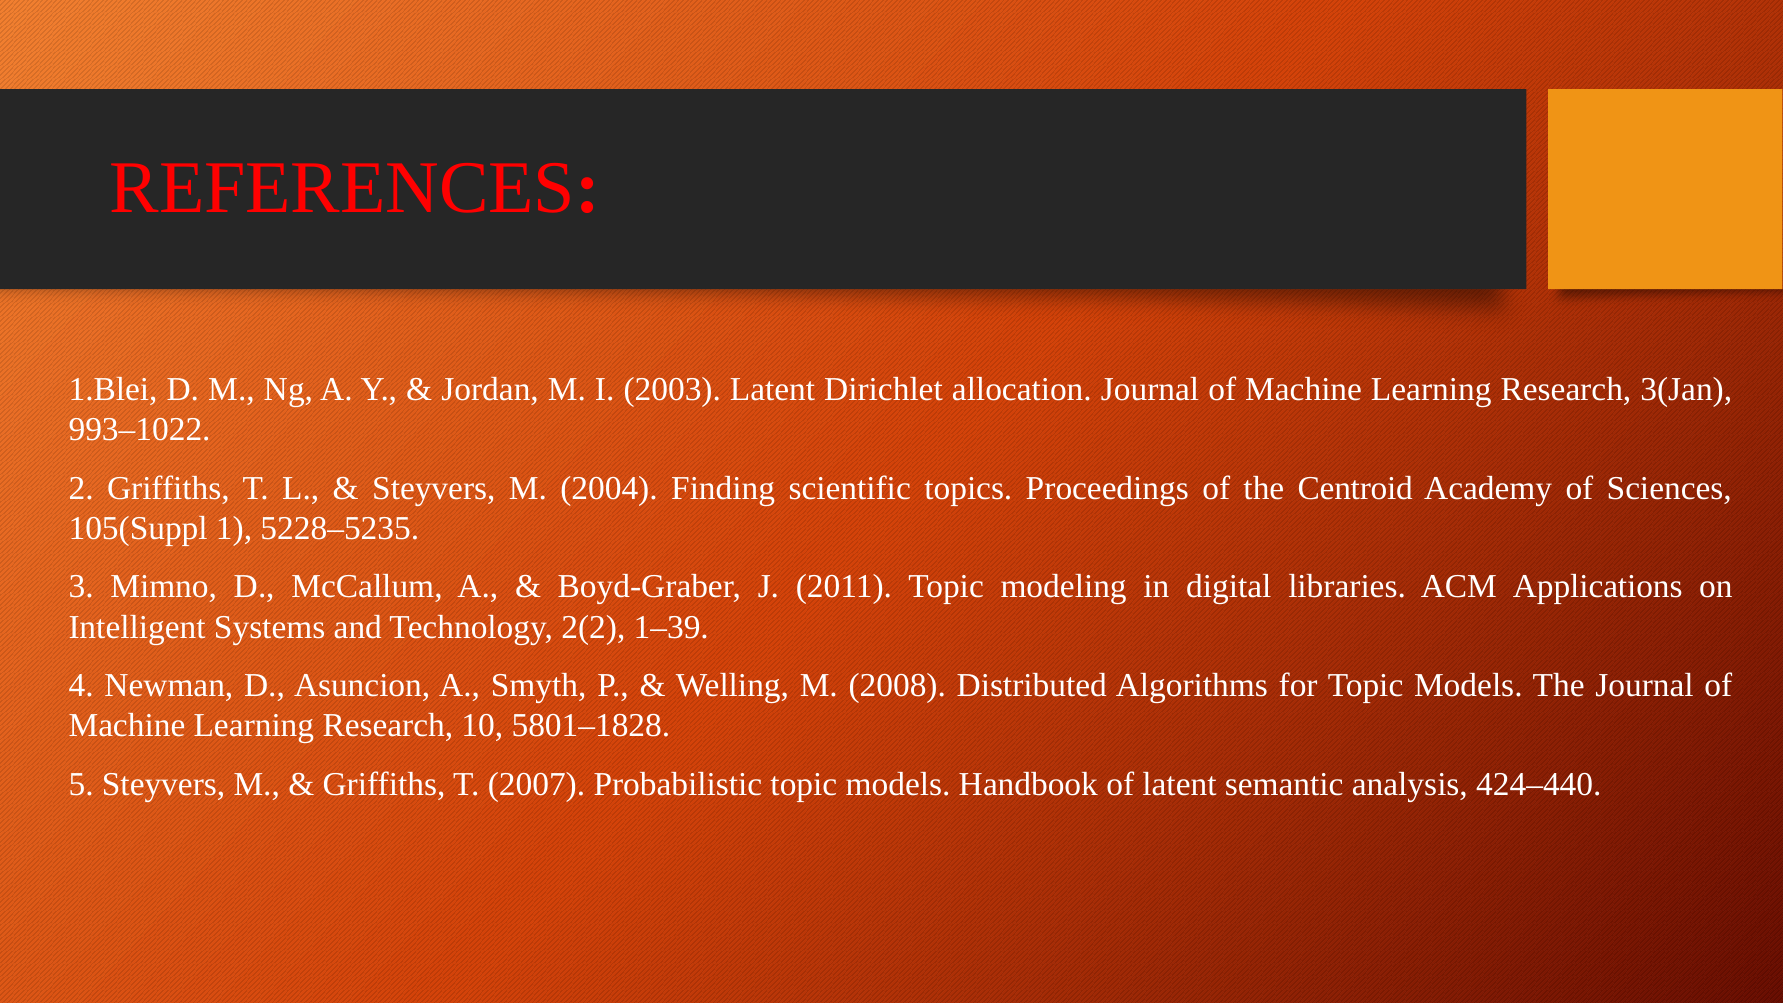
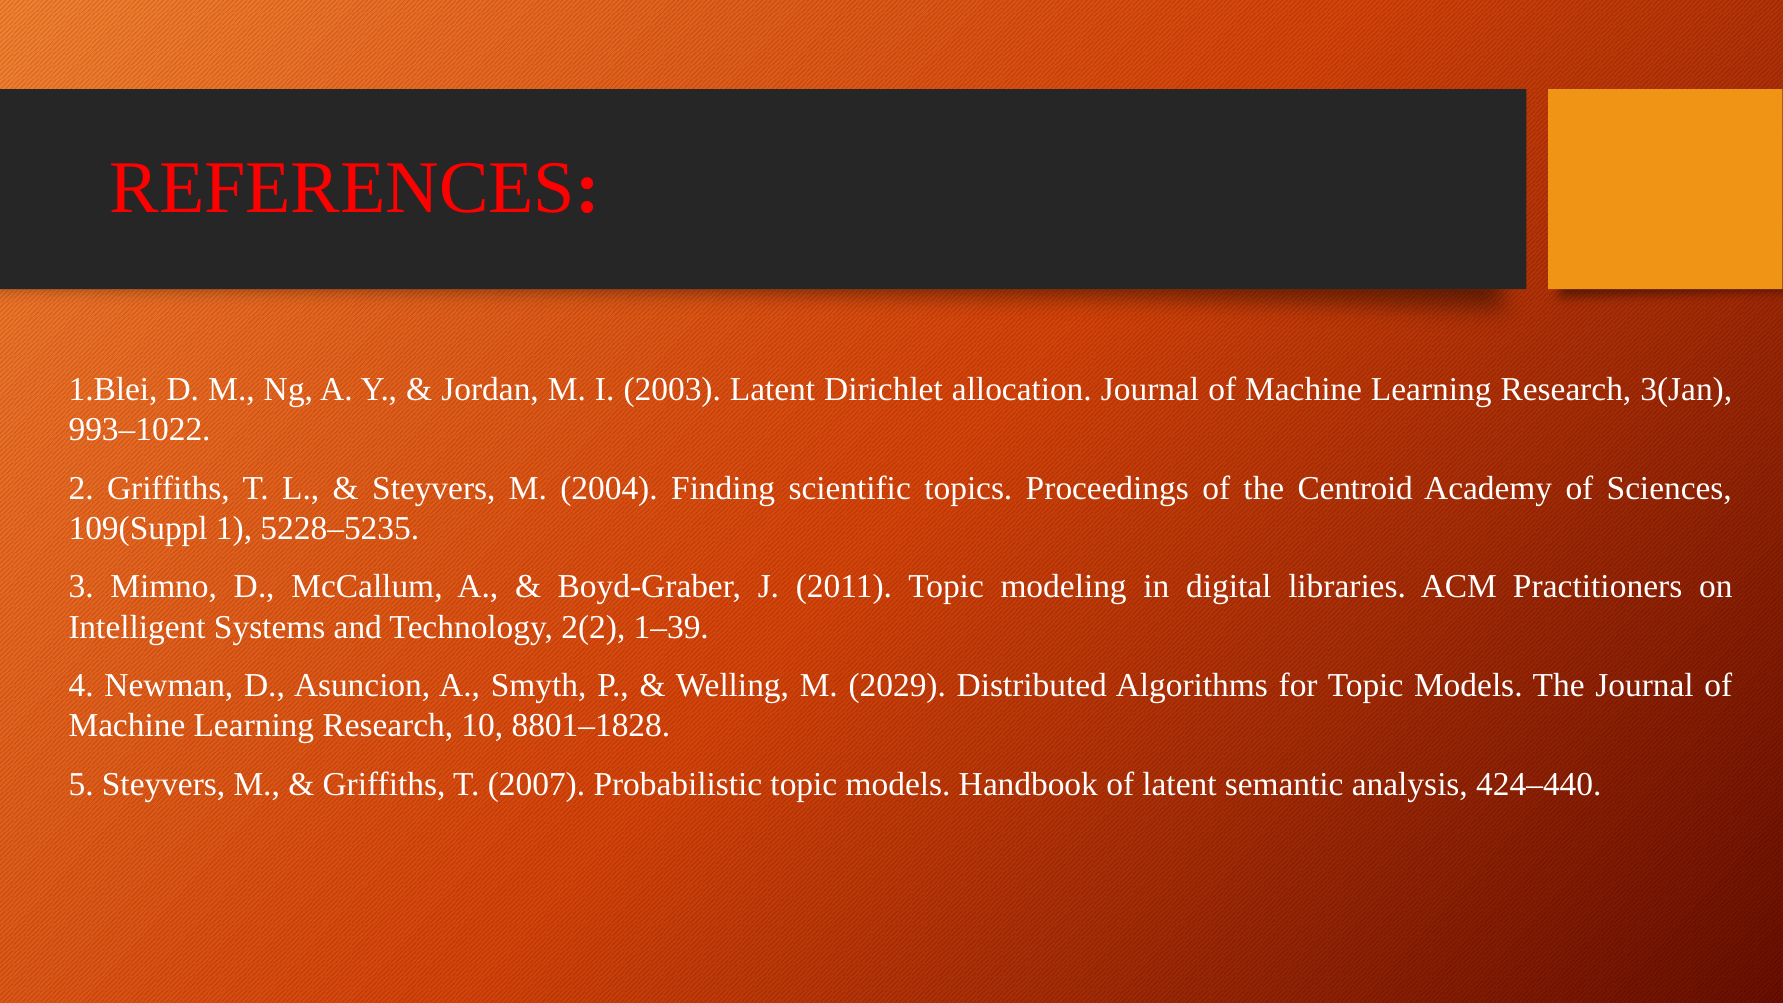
105(Suppl: 105(Suppl -> 109(Suppl (138, 528)
Applications: Applications -> Practitioners (1598, 587)
2008: 2008 -> 2029 (897, 686)
5801–1828: 5801–1828 -> 8801–1828 (591, 726)
